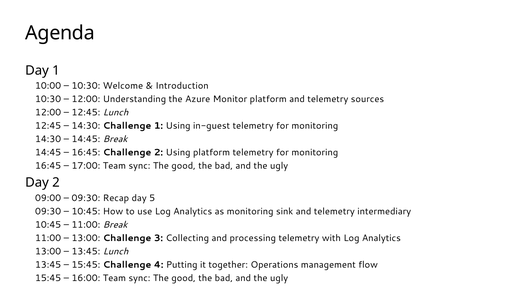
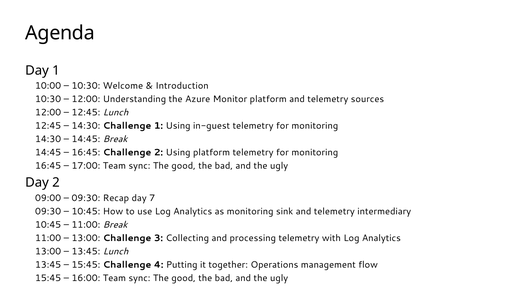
5: 5 -> 7 (152, 198)
